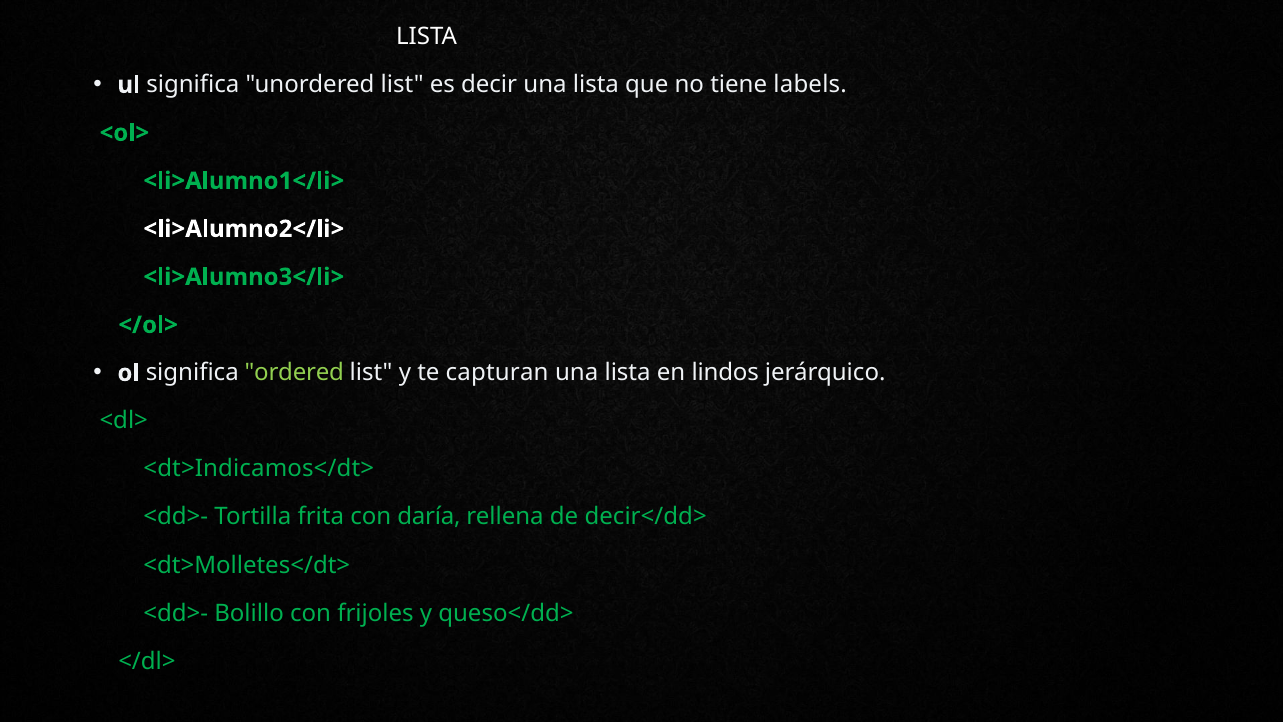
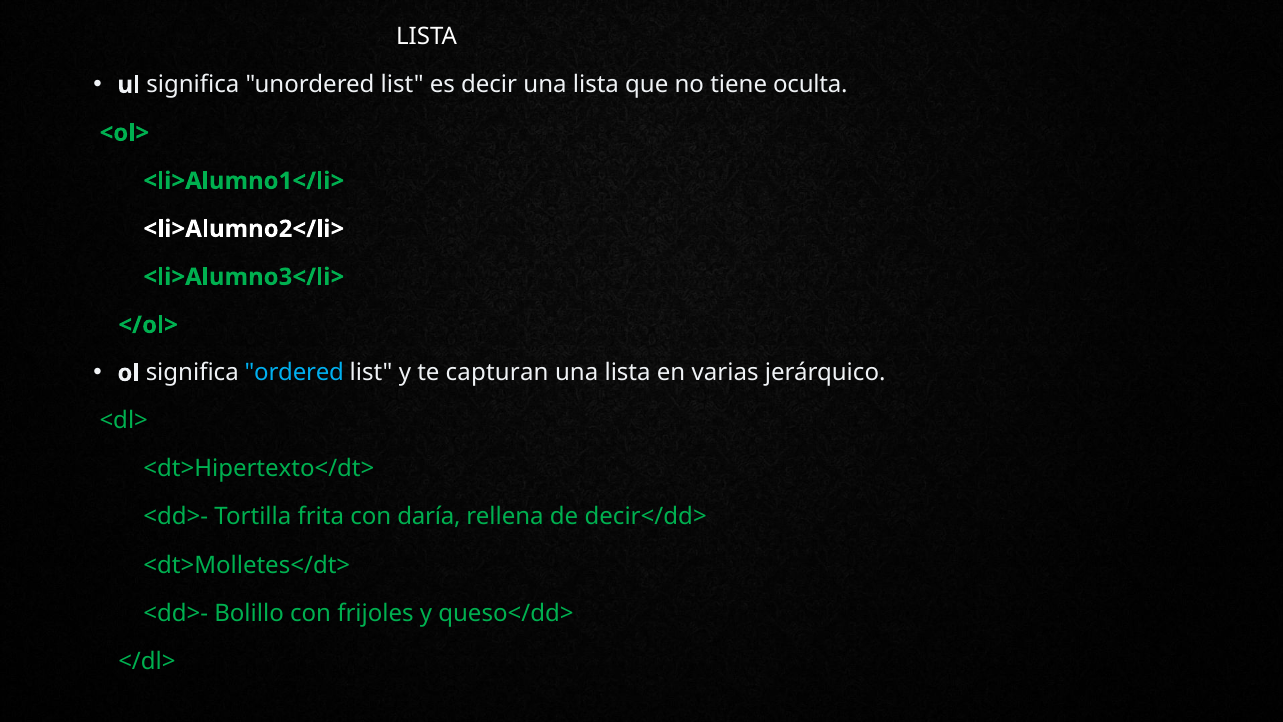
labels: labels -> oculta (810, 85)
ordered colour: light green -> light blue (294, 373)
lindos: lindos -> varias (725, 373)
<dt>Indicamos</dt>: <dt>Indicamos</dt> -> <dt>Hipertexto</dt> (259, 469)
